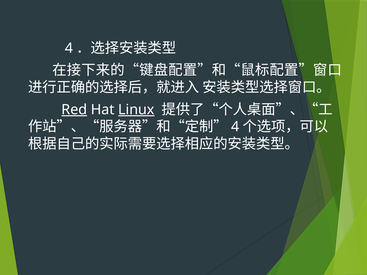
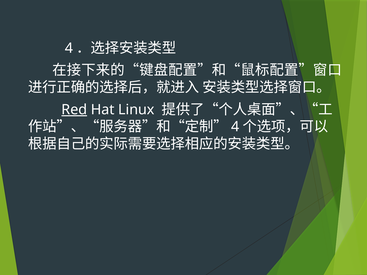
Linux underline: present -> none (136, 110)
